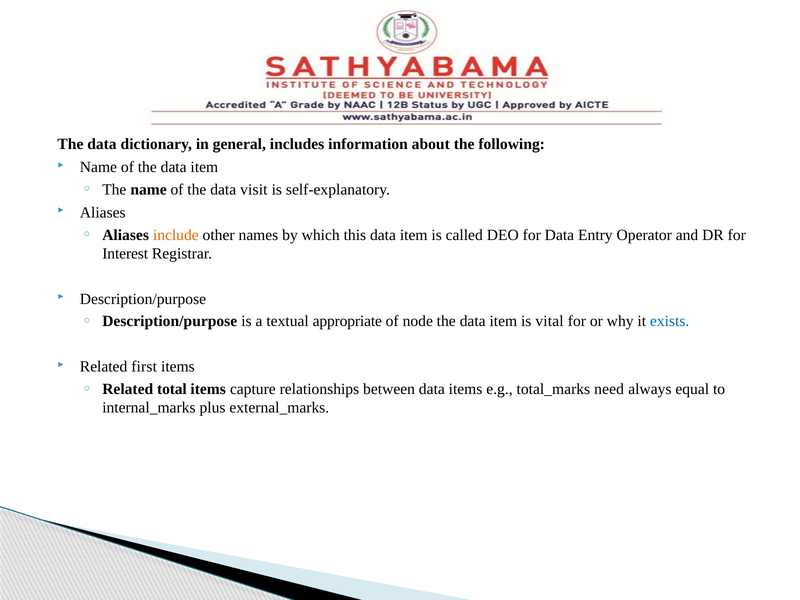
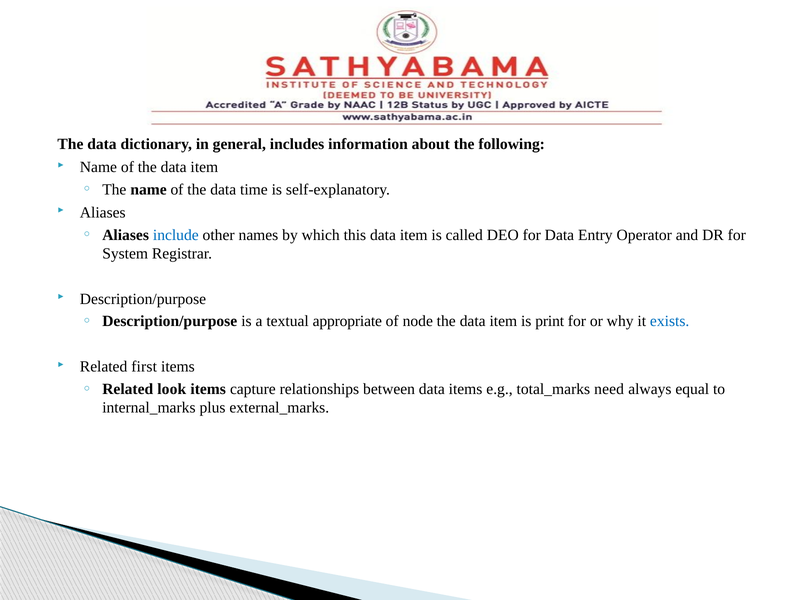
visit: visit -> time (254, 189)
include colour: orange -> blue (176, 235)
Interest: Interest -> System (125, 254)
vital: vital -> print (550, 321)
total: total -> look (172, 389)
